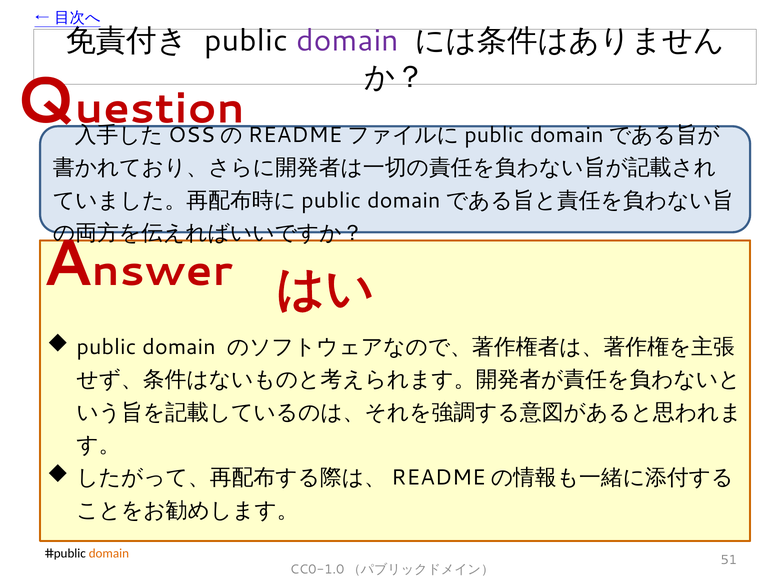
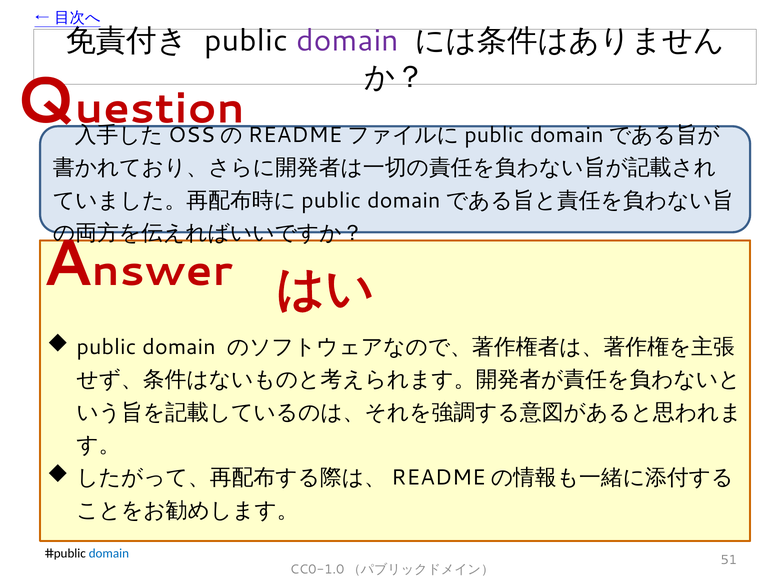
domain colour: orange -> blue (109, 554)
